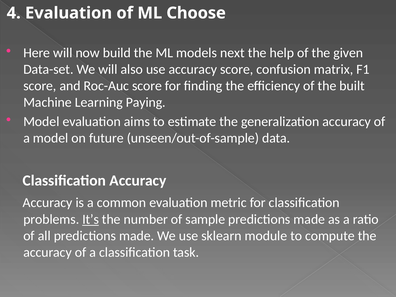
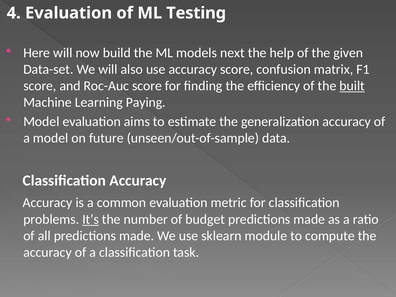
Choose: Choose -> Testing (196, 13)
built underline: none -> present (352, 86)
sample: sample -> budget (205, 219)
